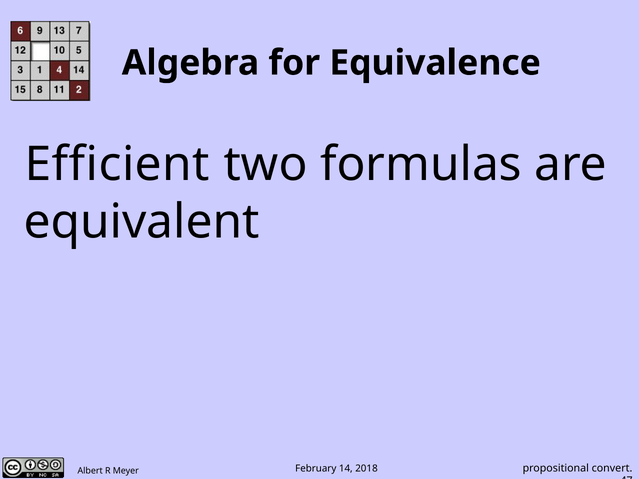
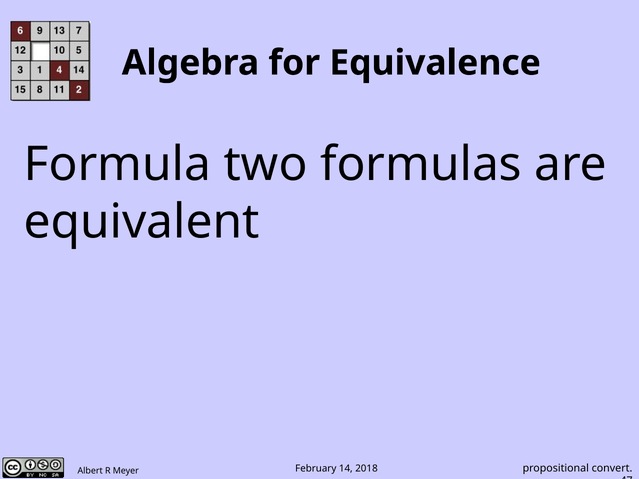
Efficient: Efficient -> Formula (117, 164)
